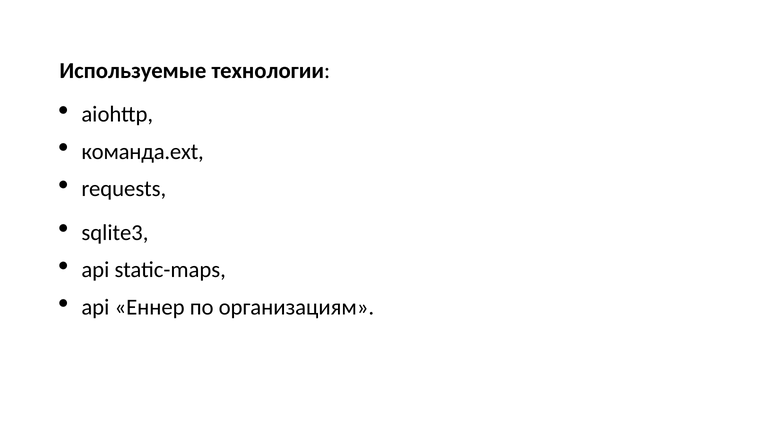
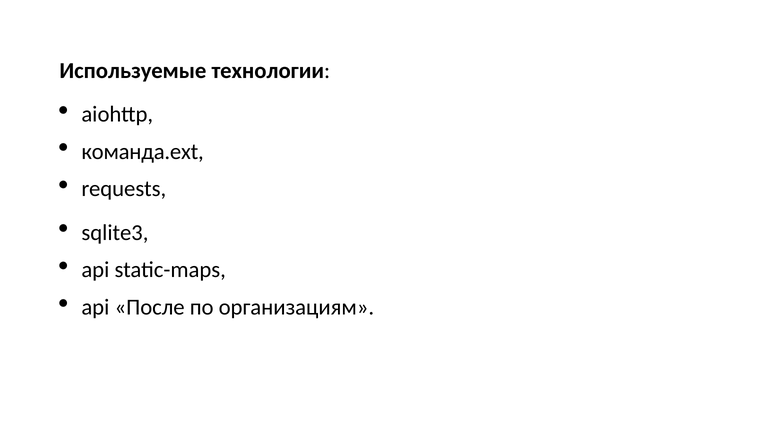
Еннер: Еннер -> После (150, 307)
